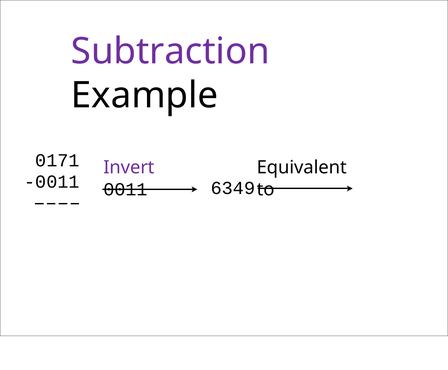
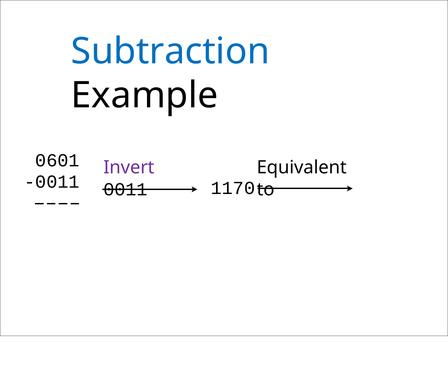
Subtraction colour: purple -> blue (170, 51)
0171: 0171 -> 0601 (57, 160)
6349: 6349 -> 1170 (233, 188)
